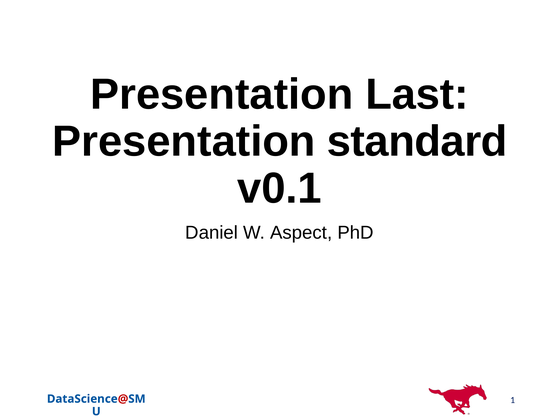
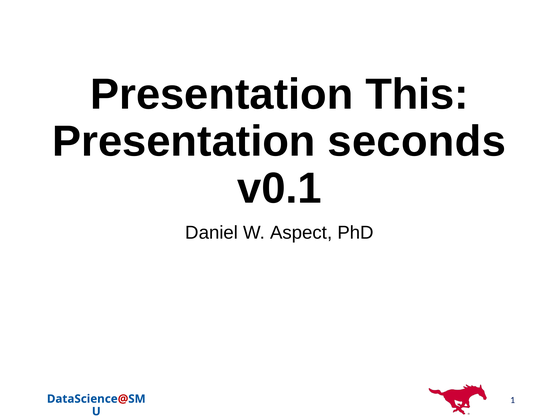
Last: Last -> This (417, 95)
standard: standard -> seconds (417, 142)
